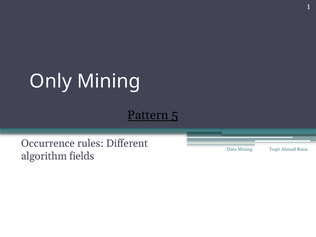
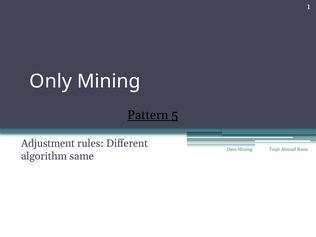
Occurrence: Occurrence -> Adjustment (48, 143)
fields: fields -> same (82, 156)
